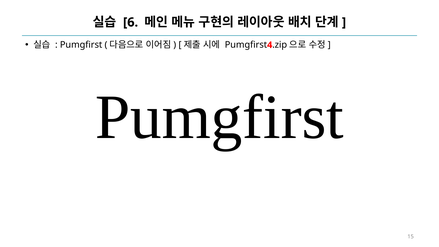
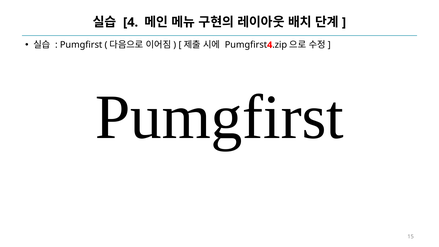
6: 6 -> 4 (131, 22)
